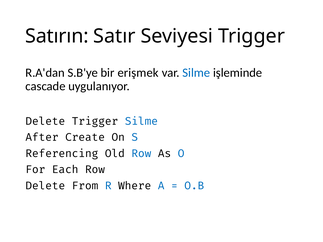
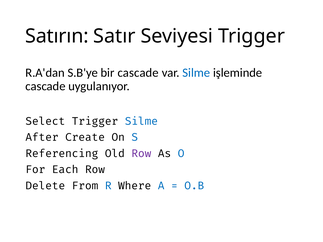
bir erişmek: erişmek -> cascade (138, 73)
Delete: Delete -> Select (45, 121)
Row colour: blue -> purple (141, 154)
